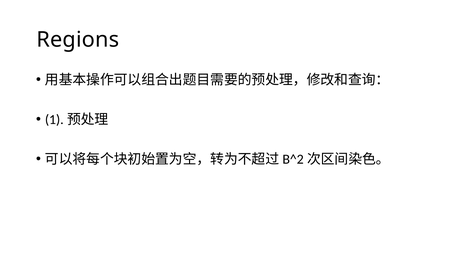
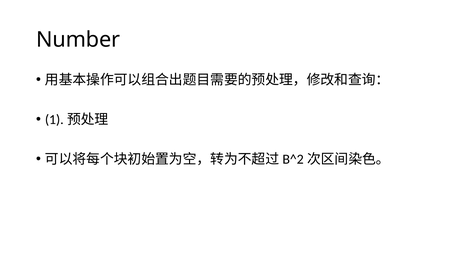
Regions: Regions -> Number (78, 40)
